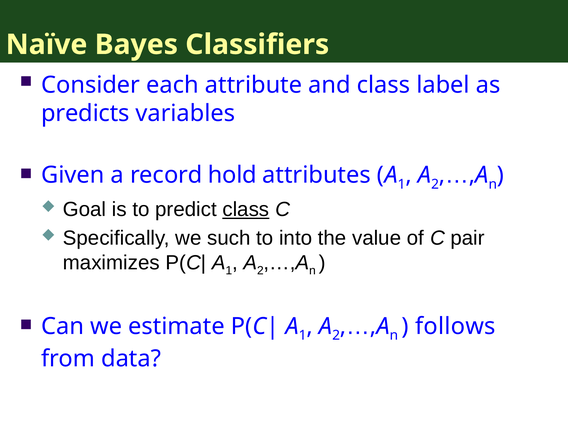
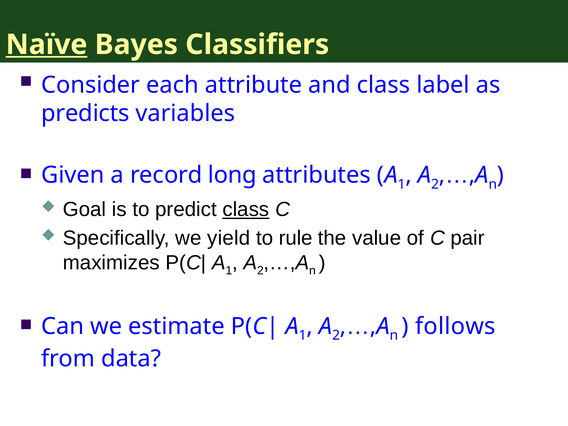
Naïve underline: none -> present (47, 45)
hold: hold -> long (232, 175)
such: such -> yield (229, 238)
into: into -> rule (296, 238)
